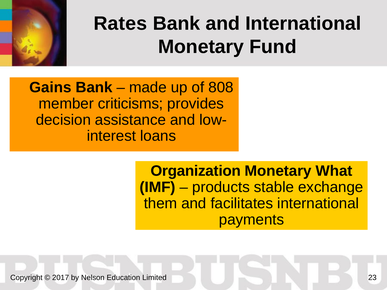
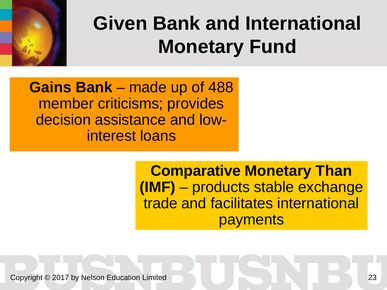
Rates: Rates -> Given (120, 24)
808: 808 -> 488 (221, 87)
Organization: Organization -> Comparative (196, 171)
What: What -> Than (334, 171)
them: them -> trade (161, 204)
